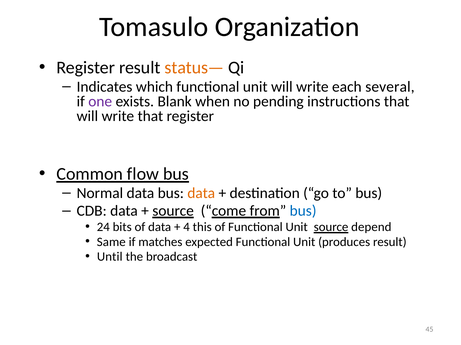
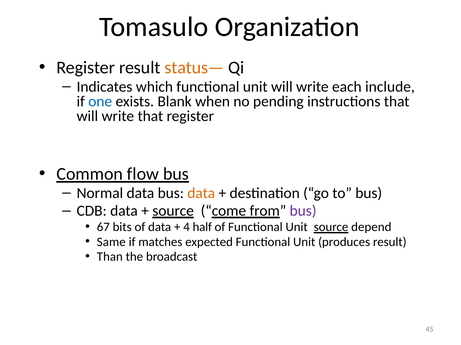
several: several -> include (390, 87)
one colour: purple -> blue (100, 102)
bus colour: blue -> purple (303, 211)
24: 24 -> 67 (103, 228)
this: this -> half (202, 228)
Until: Until -> Than (110, 257)
